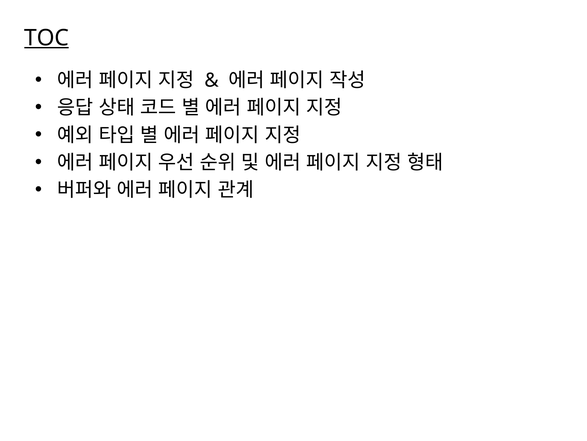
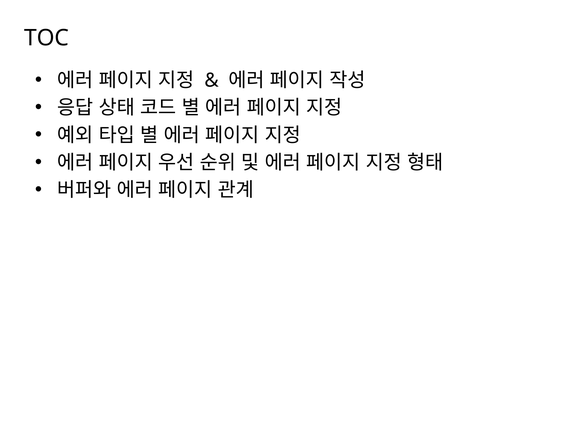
TOC underline: present -> none (47, 38)
